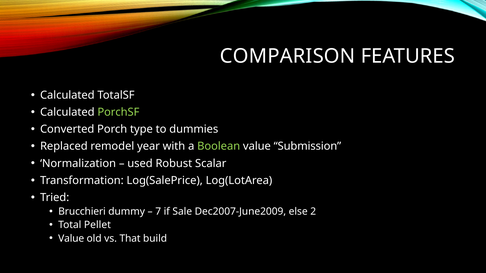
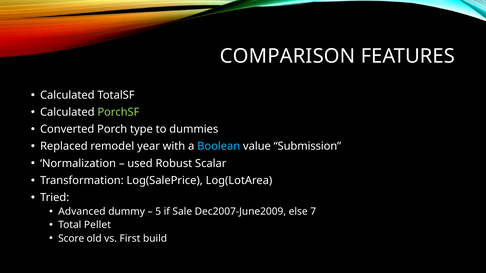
Boolean colour: light green -> light blue (219, 147)
Brucchieri: Brucchieri -> Advanced (82, 212)
7: 7 -> 5 (158, 212)
2: 2 -> 7 (313, 212)
Value: Value -> Score (71, 239)
That: That -> First (130, 239)
